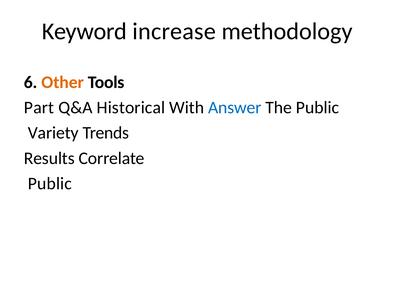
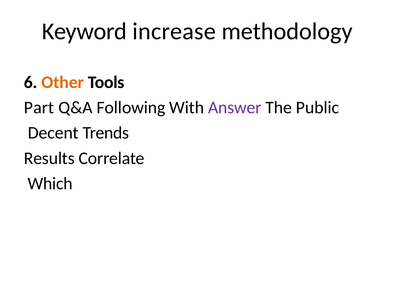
Historical: Historical -> Following (131, 107)
Answer colour: blue -> purple (235, 107)
Variety: Variety -> Decent (53, 133)
Public: Public -> Which (50, 184)
